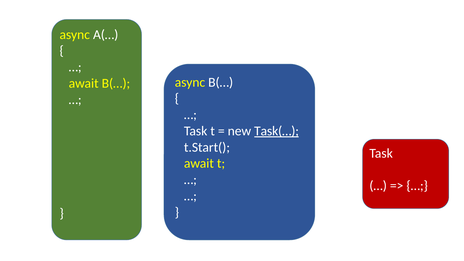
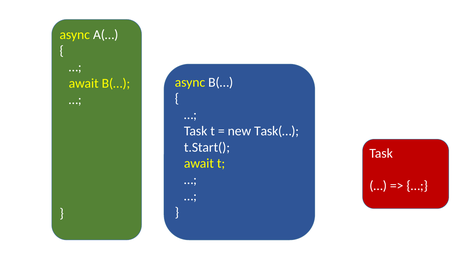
Task(… underline: present -> none (277, 131)
